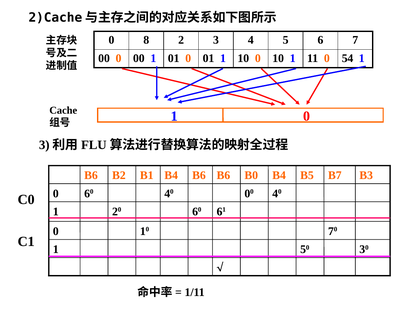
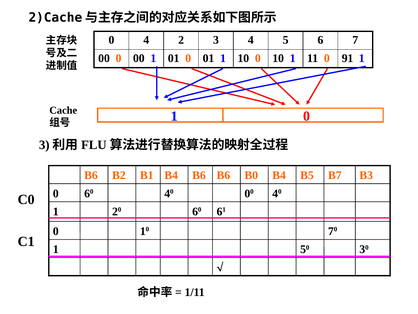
0 8: 8 -> 4 (146, 40)
54: 54 -> 91 (348, 58)
